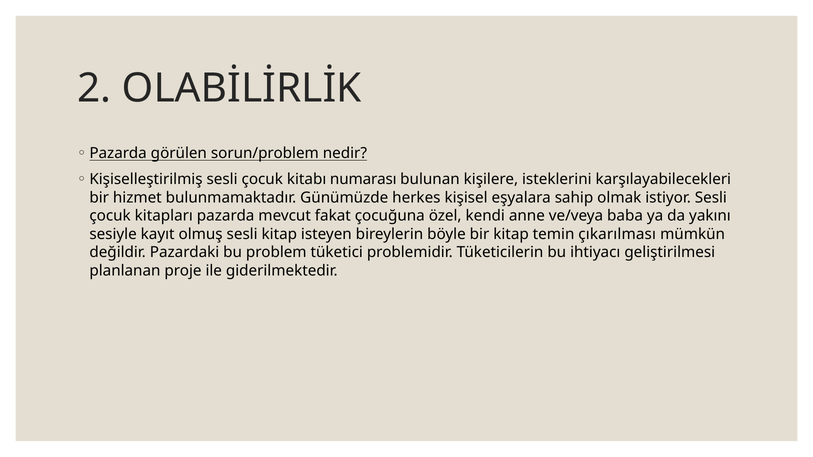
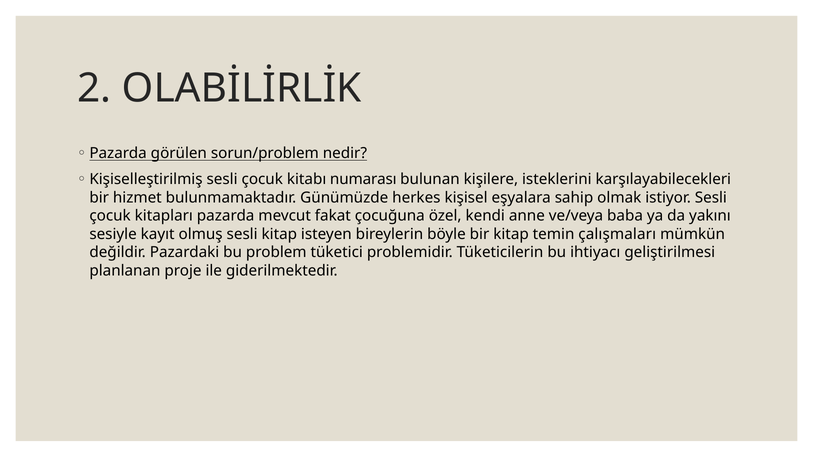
çıkarılması: çıkarılması -> çalışmaları (617, 234)
